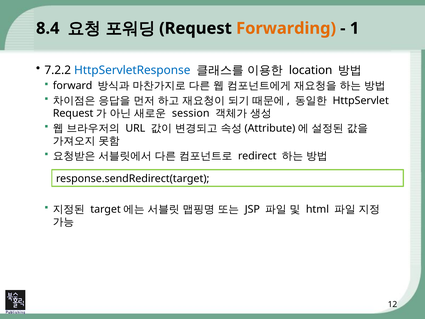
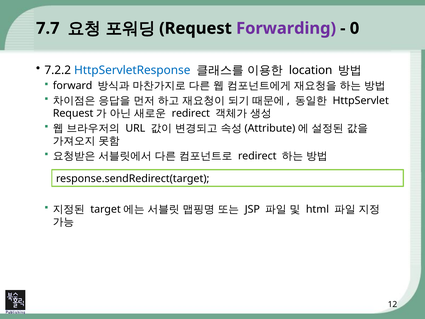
8.4: 8.4 -> 7.7 (48, 28)
Forwarding colour: orange -> purple (286, 28)
1: 1 -> 0 (355, 28)
session: session -> redirect (191, 113)
